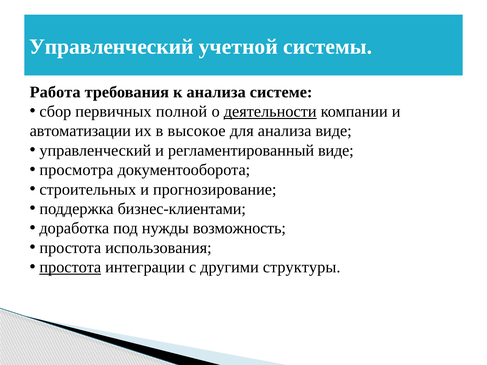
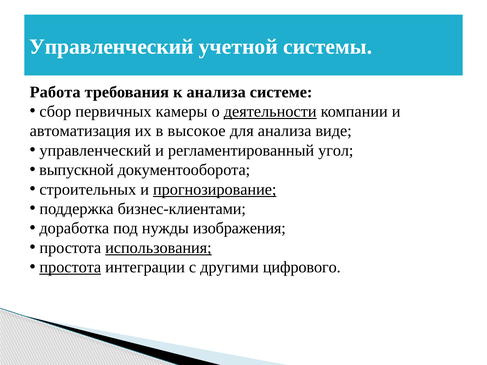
полной: полной -> камеры (182, 112)
автоматизации: автоматизации -> автоматизация (80, 131)
регламентированный виде: виде -> угол (336, 151)
просмотра: просмотра -> выпускной (77, 170)
прогнозирование underline: none -> present (215, 189)
возможность: возможность -> изображения (239, 228)
использования underline: none -> present (158, 248)
структуры: структуры -> цифрового (302, 267)
